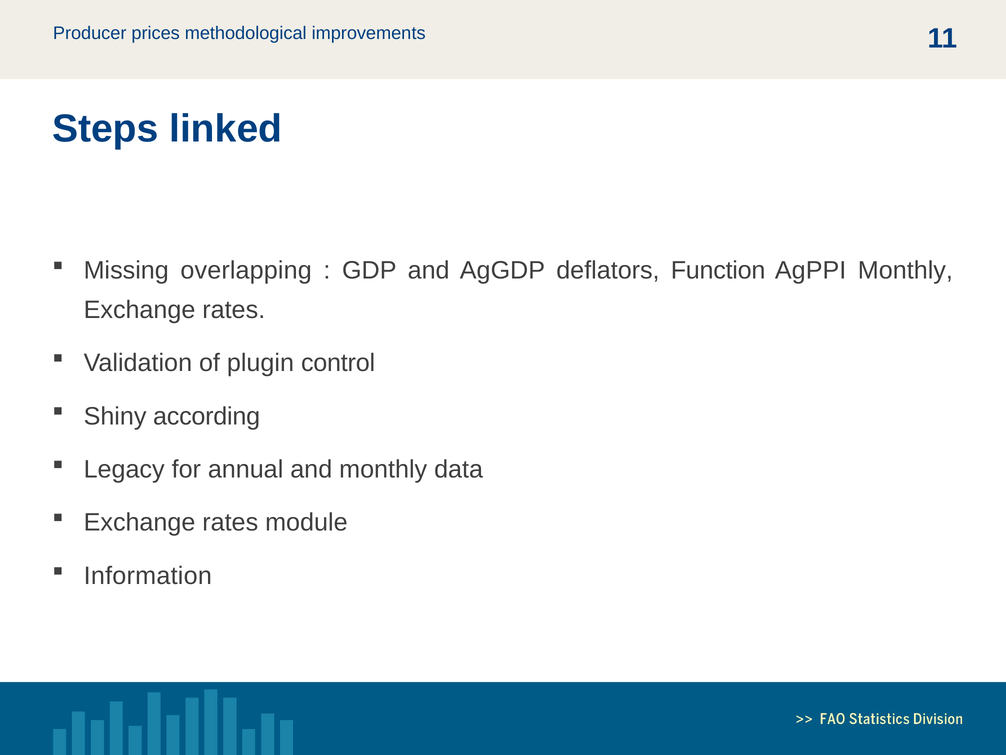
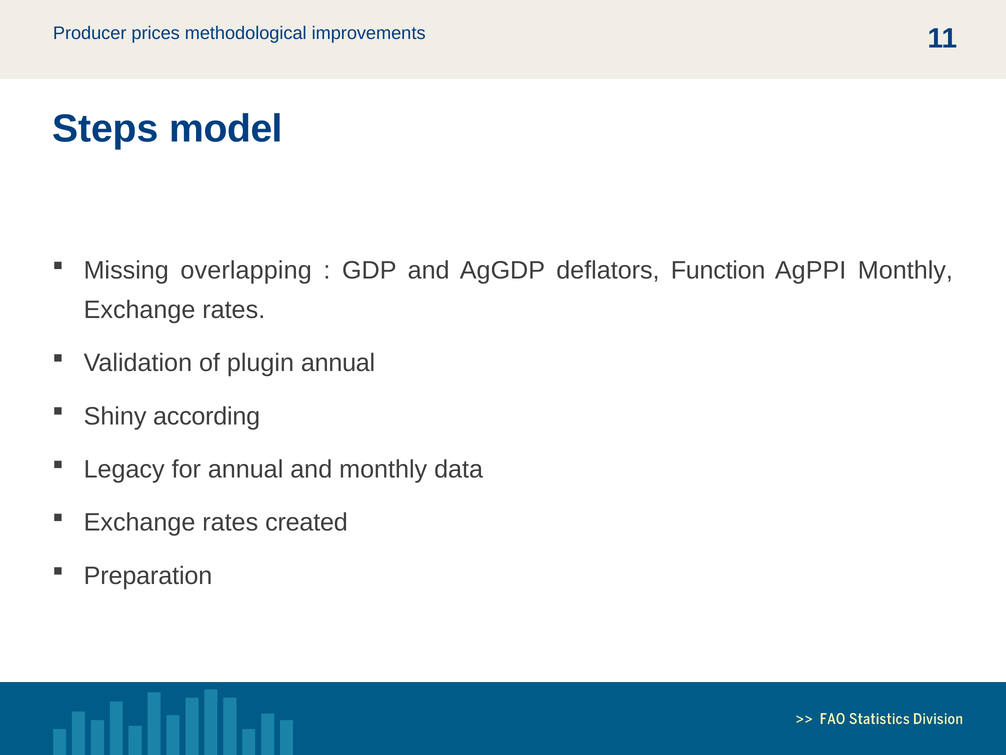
linked: linked -> model (226, 129)
plugin control: control -> annual (338, 363)
module: module -> created (306, 522)
Information: Information -> Preparation (148, 576)
